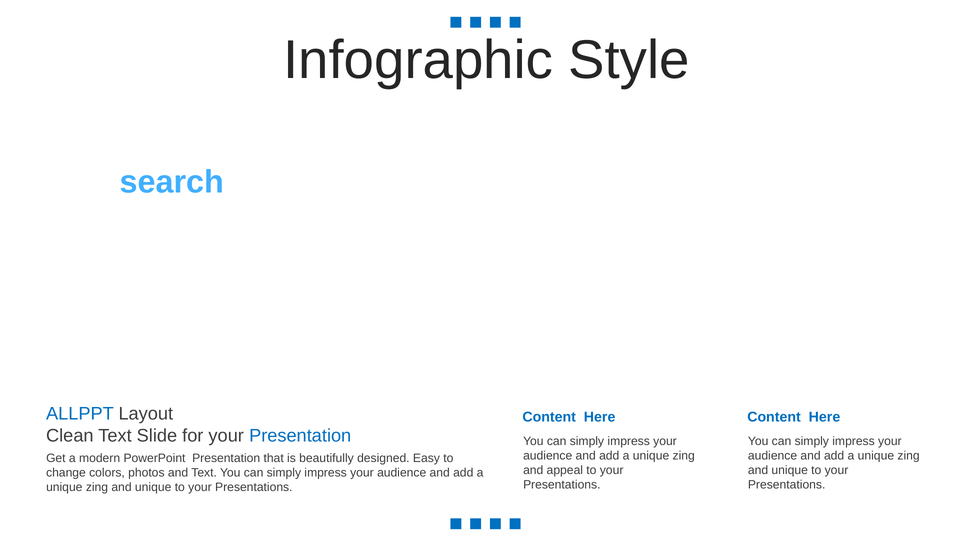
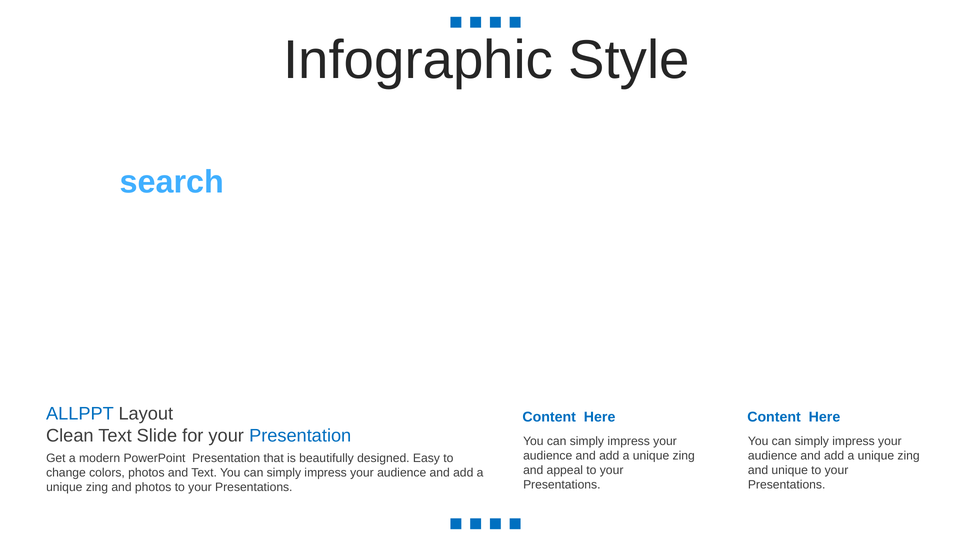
unique: unique -> photos (153, 487)
